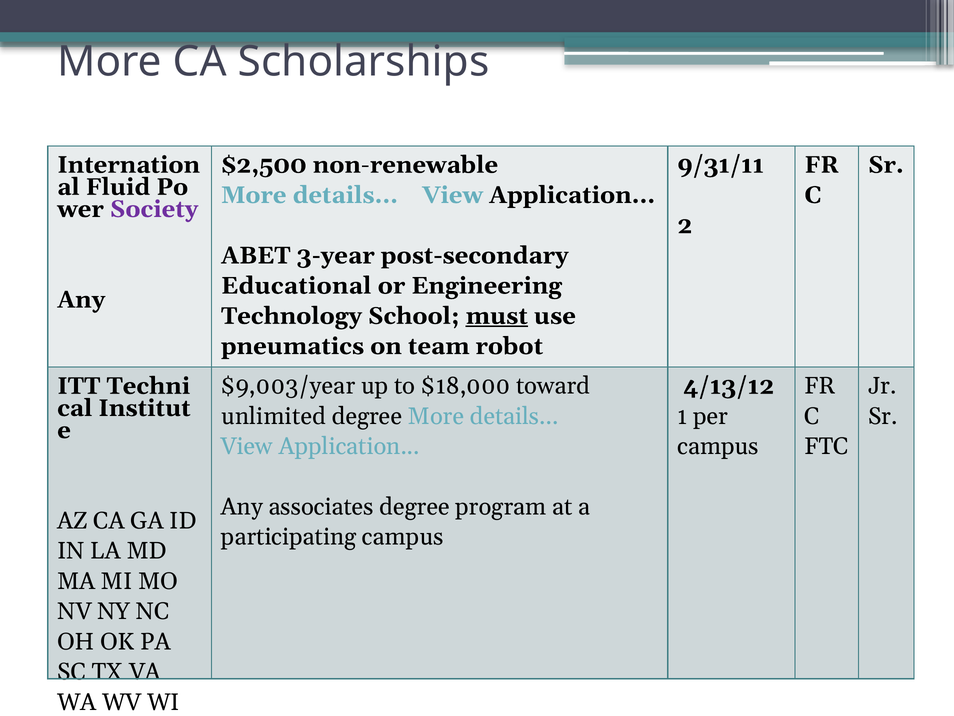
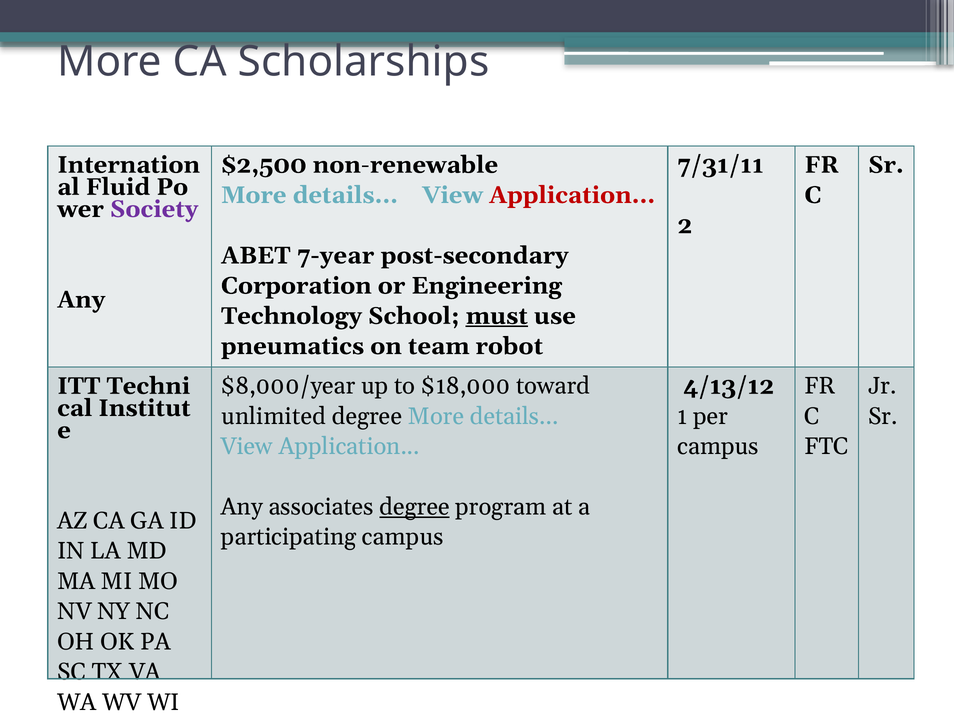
9/31/11: 9/31/11 -> 7/31/11 (721, 165)
Application colour: black -> red (572, 195)
3-year: 3-year -> 7-year (336, 255)
Educational: Educational -> Corporation (296, 286)
$9,003/year: $9,003/year -> $8,000/year (288, 386)
degree underline: none -> present (415, 507)
